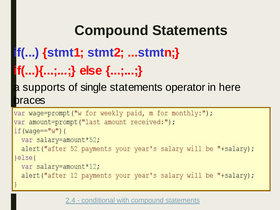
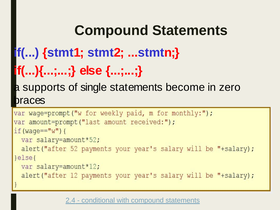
operator: operator -> become (185, 87)
here: here -> zero (230, 87)
